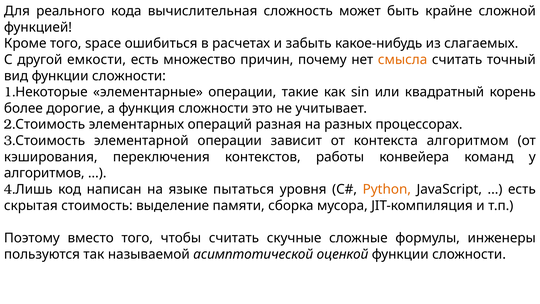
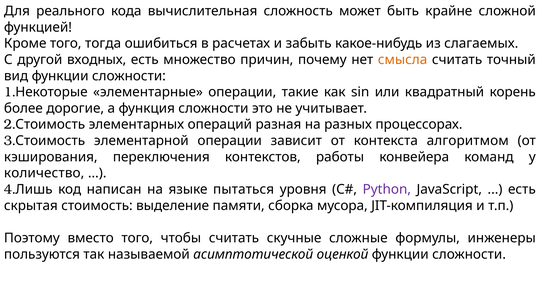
space: space -> тогда (103, 43)
емкости: емкости -> входных (97, 60)
алгоритмов: алгоритмов -> количество (44, 173)
Python colour: orange -> purple (387, 189)
